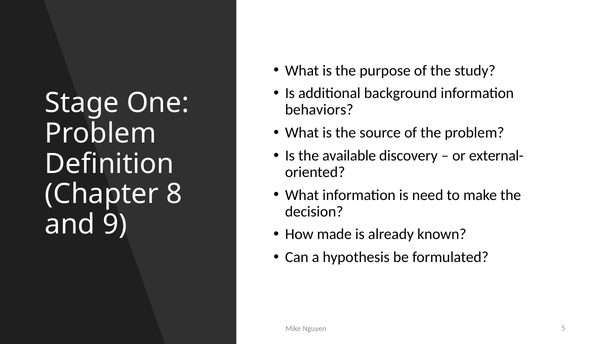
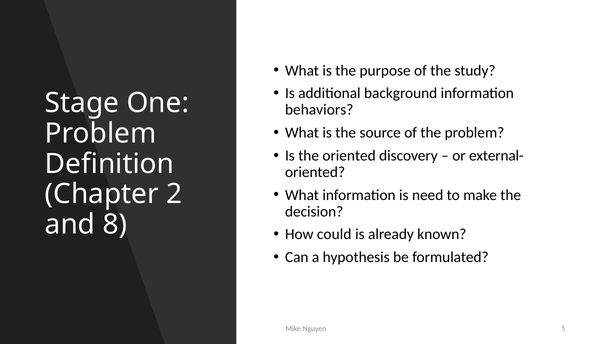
the available: available -> oriented (349, 156)
8: 8 -> 2 (174, 194)
9: 9 -> 8 (115, 225)
made: made -> could (334, 235)
